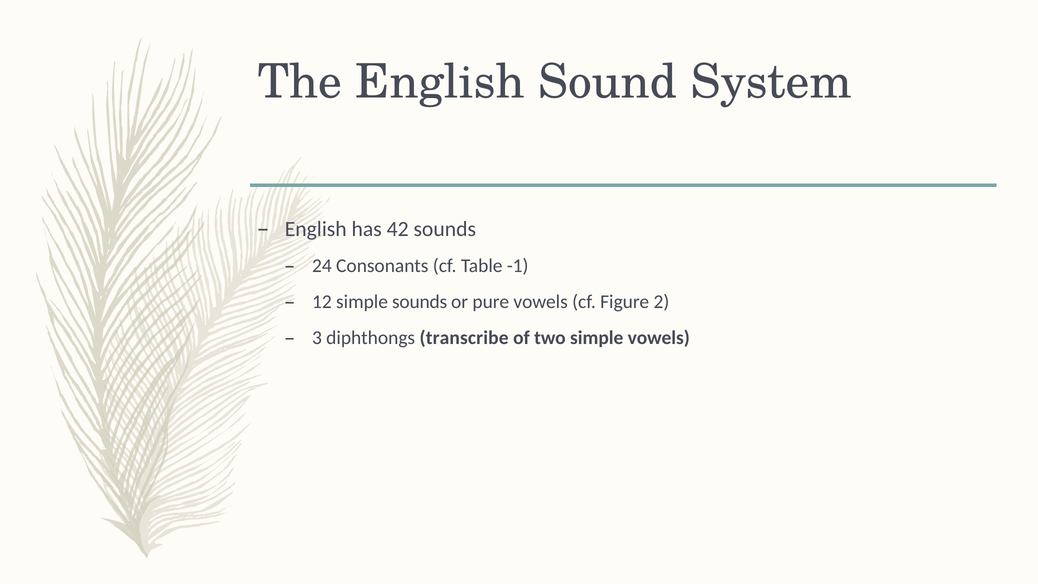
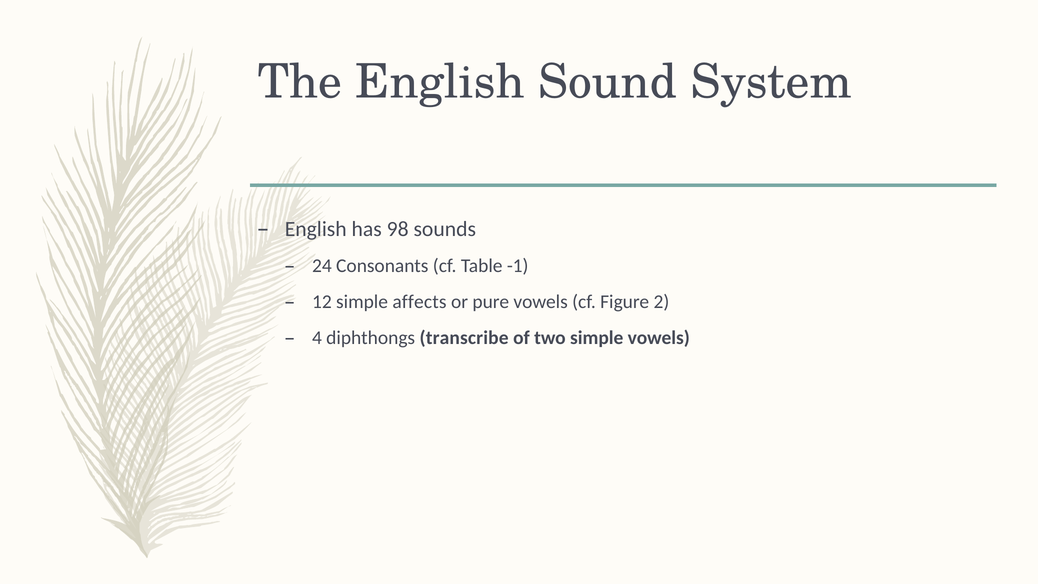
42: 42 -> 98 (398, 229)
simple sounds: sounds -> affects (419, 302)
3: 3 -> 4 (317, 338)
